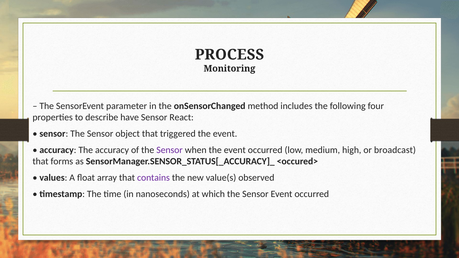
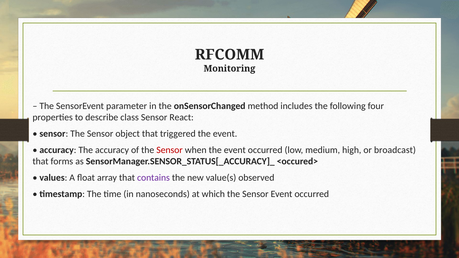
PROCESS: PROCESS -> RFCOMM (230, 55)
have: have -> class (130, 118)
Sensor colour: purple -> red (170, 150)
